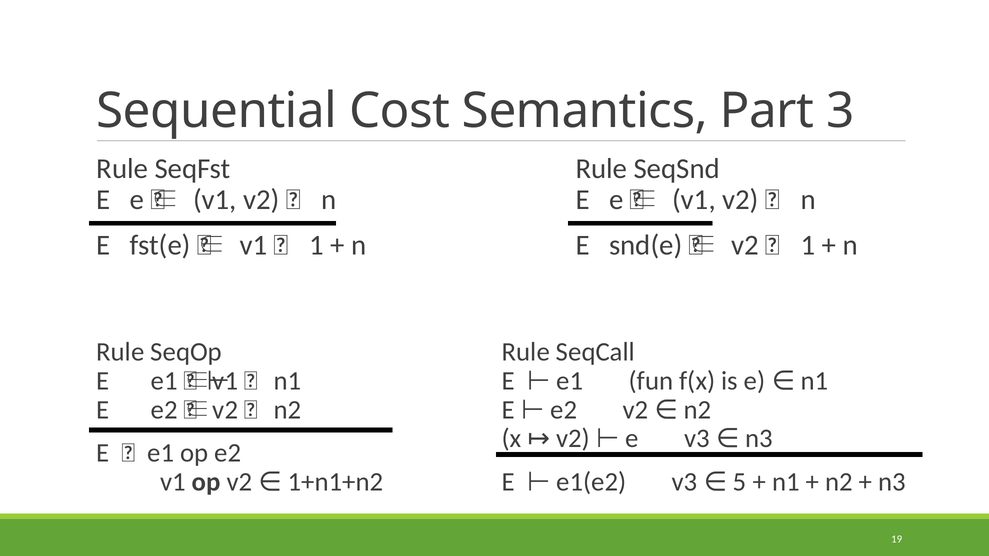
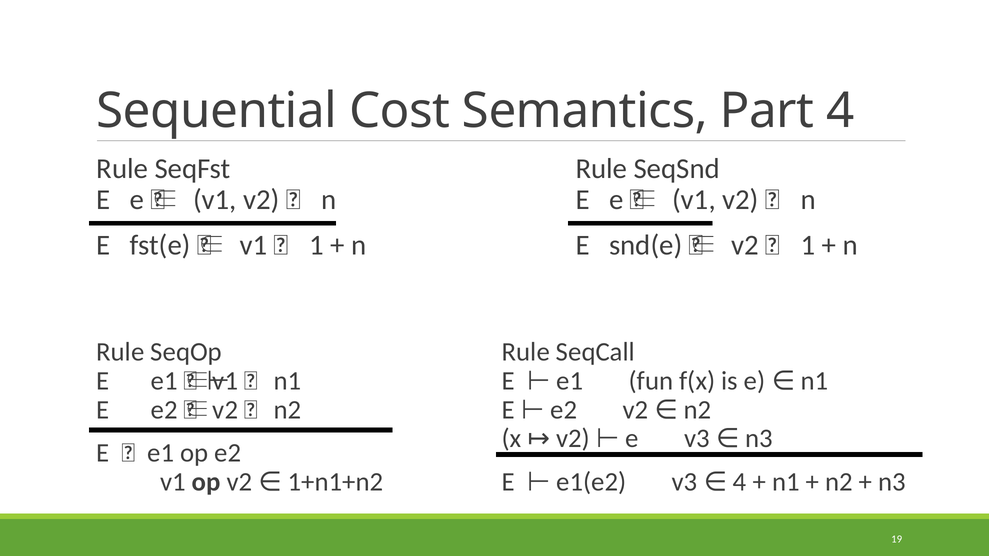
Part 3: 3 -> 4 (840, 111)
v3 5: 5 -> 4 (740, 482)
